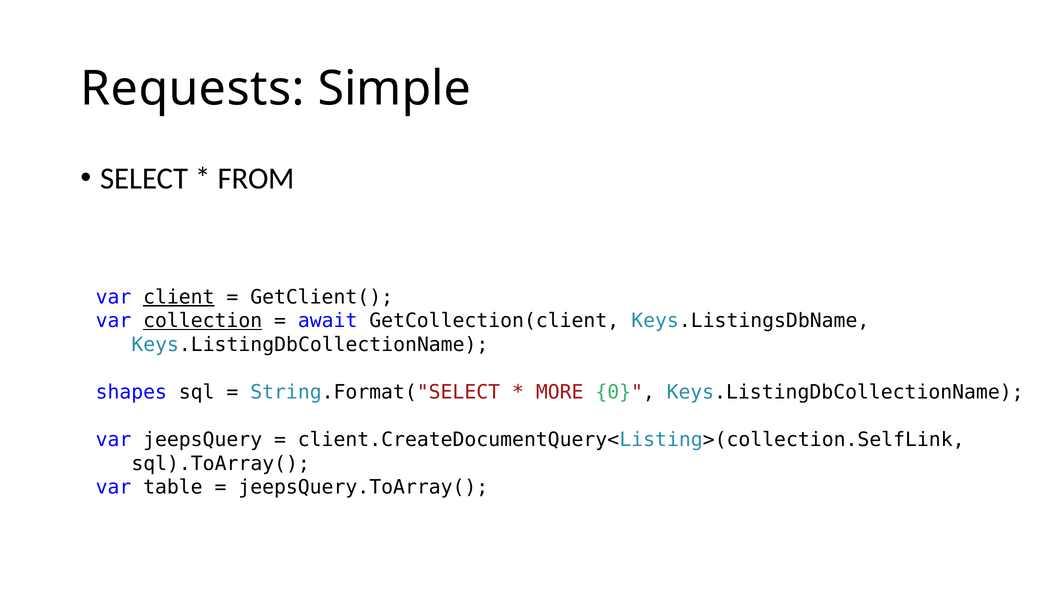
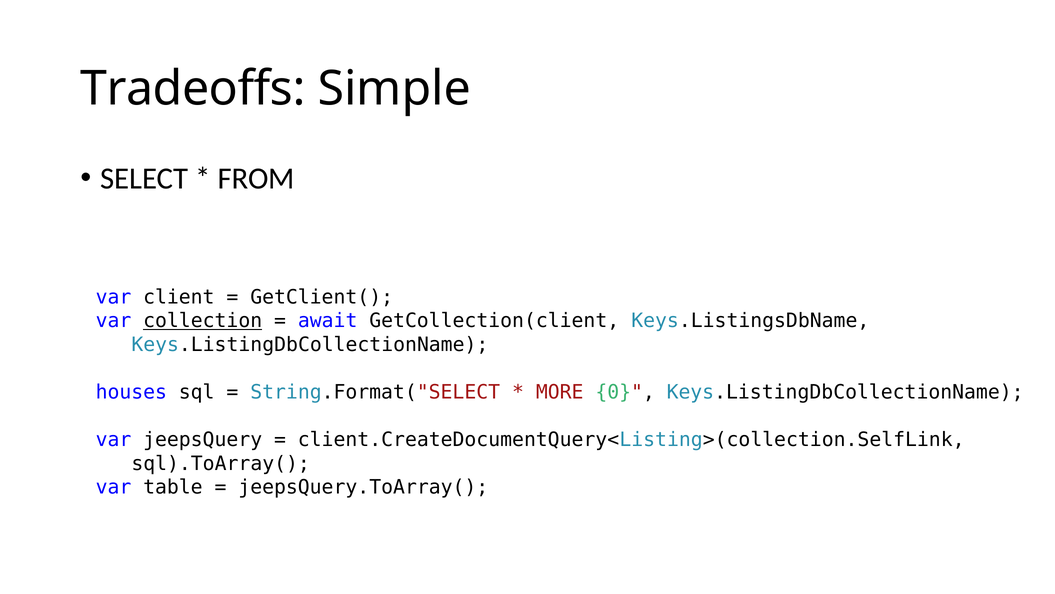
Requests: Requests -> Tradeoffs (193, 89)
client underline: present -> none (179, 297)
shapes: shapes -> houses (131, 392)
